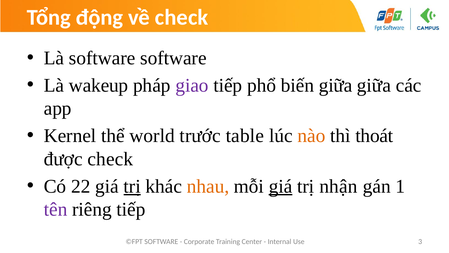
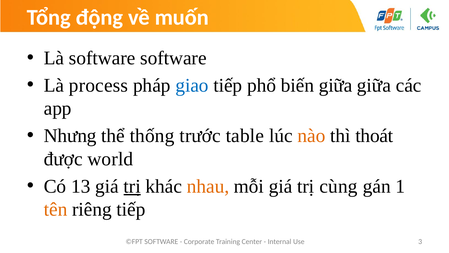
về check: check -> muốn (182, 17)
wakeup: wakeup -> process (98, 85)
giao colour: purple -> blue (192, 85)
Kernel: Kernel -> Nhưng (70, 136)
world: world -> thống (152, 136)
được check: check -> world (110, 159)
22: 22 -> 13 (81, 186)
giá underline: present -> none (281, 186)
nhận: nhận -> cùng (338, 186)
tên colour: purple -> orange (56, 209)
